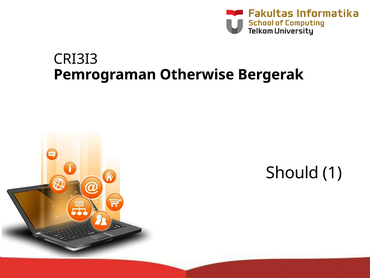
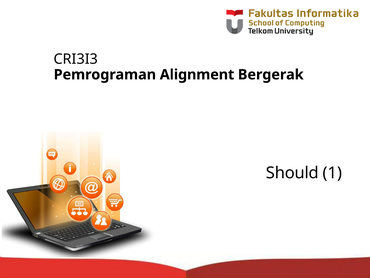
Otherwise: Otherwise -> Alignment (197, 75)
